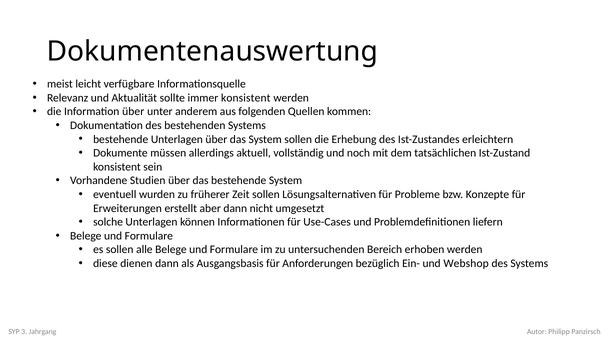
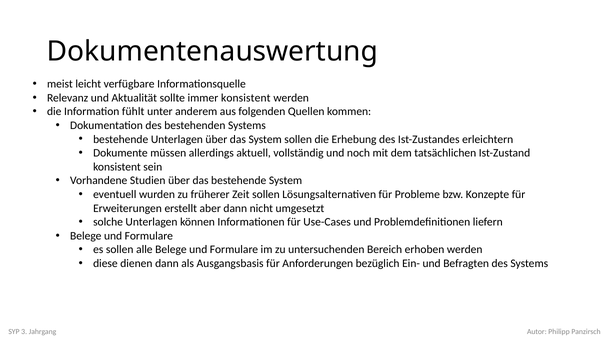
Information über: über -> fühlt (133, 112)
Webshop: Webshop -> Befragten (466, 264)
